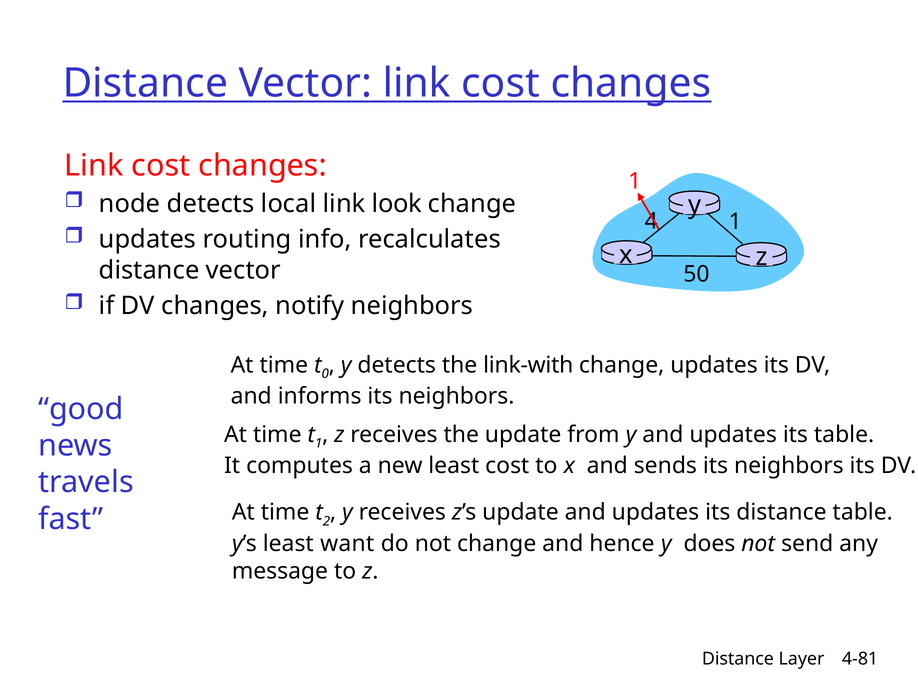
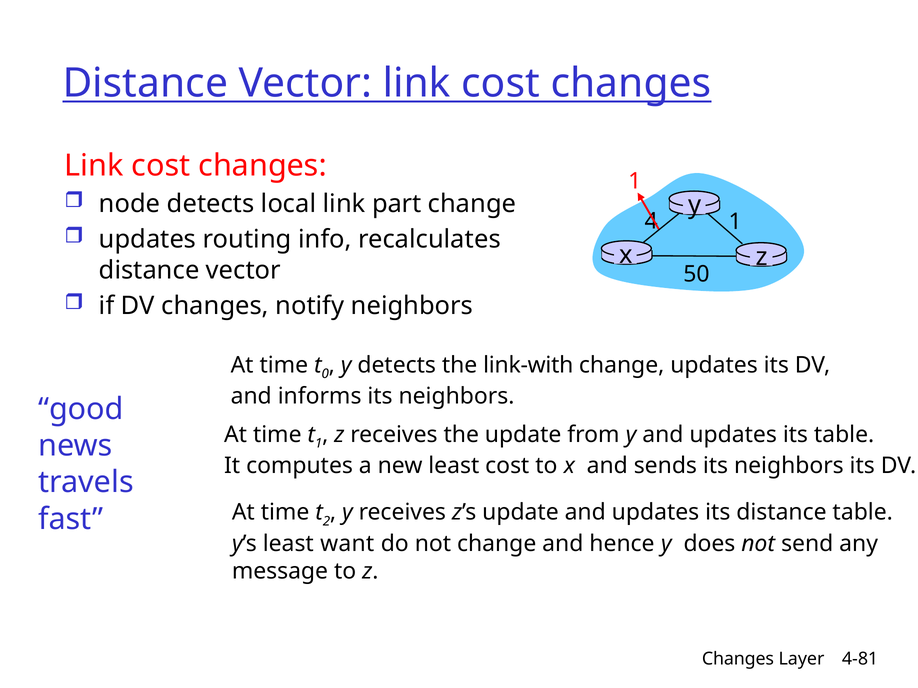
look: look -> part (397, 204)
Distance: Distance -> Changes (738, 659)
